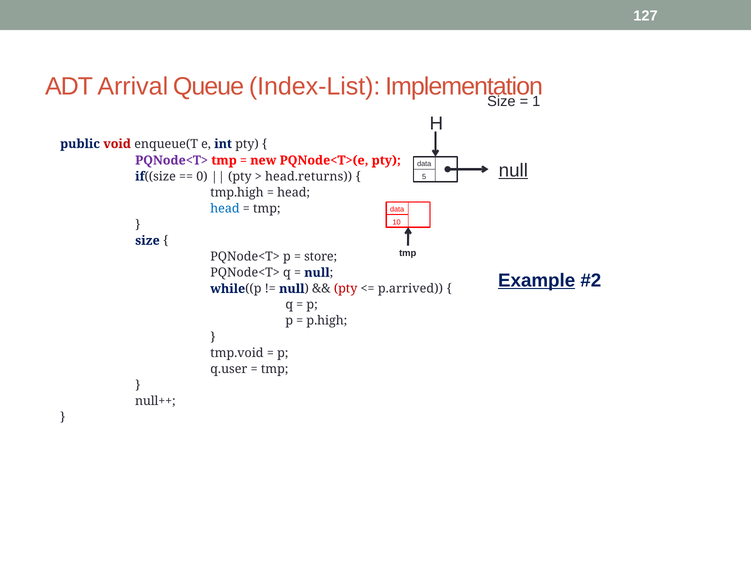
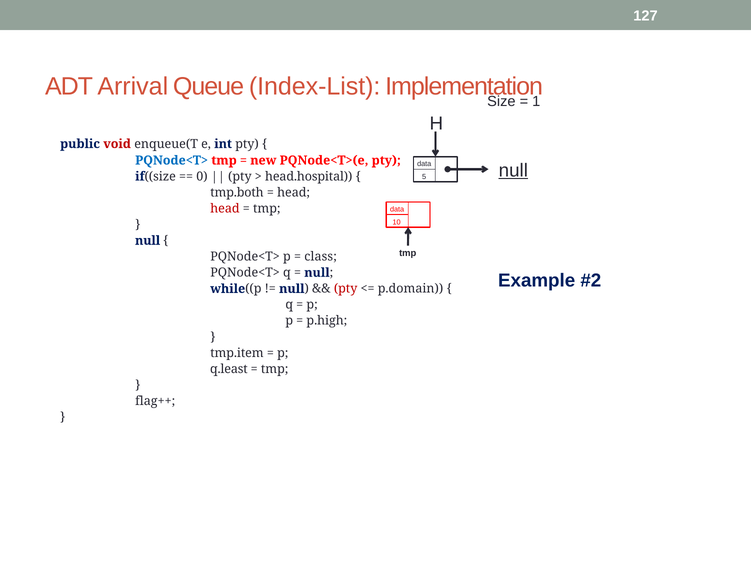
PQNode<T> colour: purple -> blue (172, 160)
head.returns: head.returns -> head.hospital (309, 176)
tmp.high: tmp.high -> tmp.both (237, 192)
head colour: blue -> red (225, 208)
size: size -> null (148, 240)
store: store -> class (321, 256)
Example underline: present -> none (537, 280)
p.arrived: p.arrived -> p.domain (411, 288)
tmp.void: tmp.void -> tmp.item (237, 352)
q.user: q.user -> q.least (229, 369)
null++: null++ -> flag++ (155, 401)
